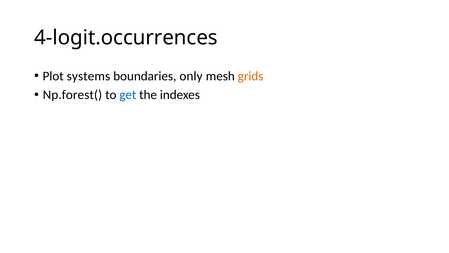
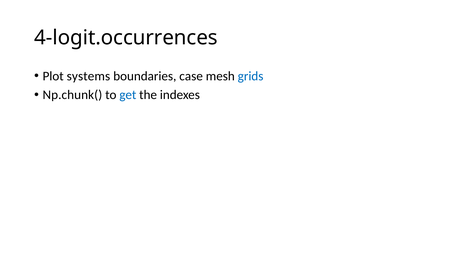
only: only -> case (191, 76)
grids colour: orange -> blue (251, 76)
Np.forest(: Np.forest( -> Np.chunk( (72, 95)
